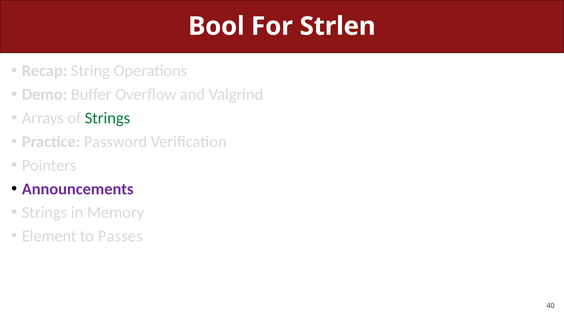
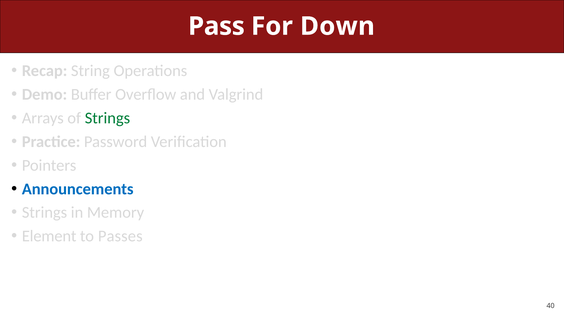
Bool: Bool -> Pass (216, 26)
Strlen: Strlen -> Down (337, 26)
Announcements colour: purple -> blue (78, 189)
